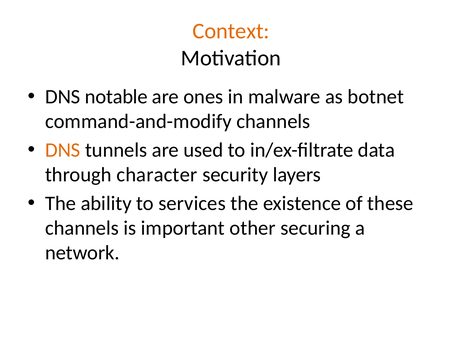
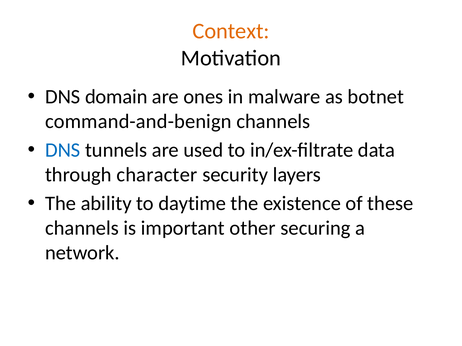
notable: notable -> domain (116, 97)
command-and-modify: command-and-modify -> command-and-benign (138, 122)
DNS colour: orange -> blue (63, 150)
services: services -> daytime (192, 204)
